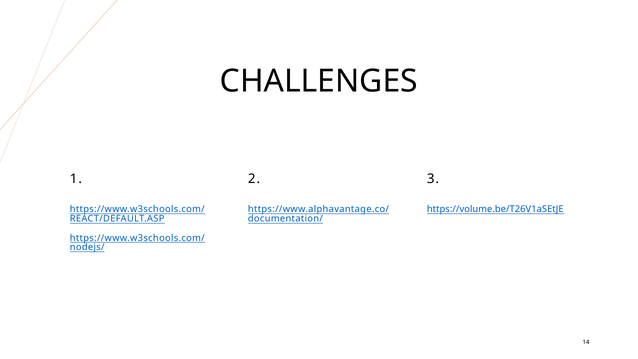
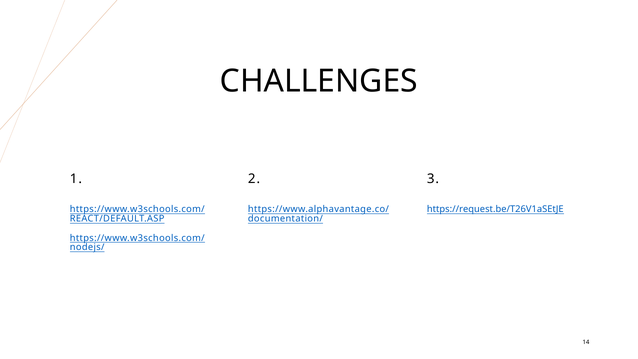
https://volume.be/T26V1aSEtJE: https://volume.be/T26V1aSEtJE -> https://request.be/T26V1aSEtJE (495, 209)
